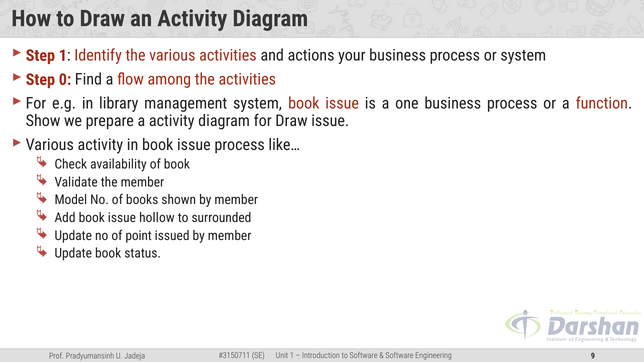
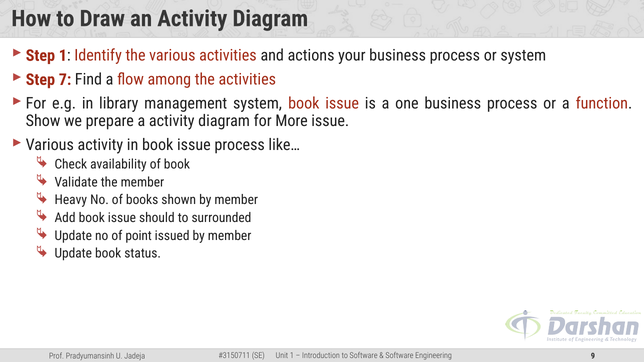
0: 0 -> 7 (65, 80)
for Draw: Draw -> More (292, 121)
Model: Model -> Heavy (71, 200)
hollow: hollow -> should (157, 218)
